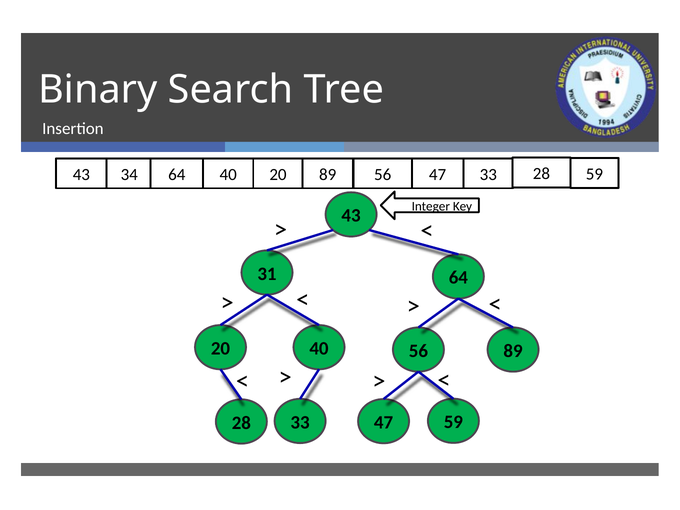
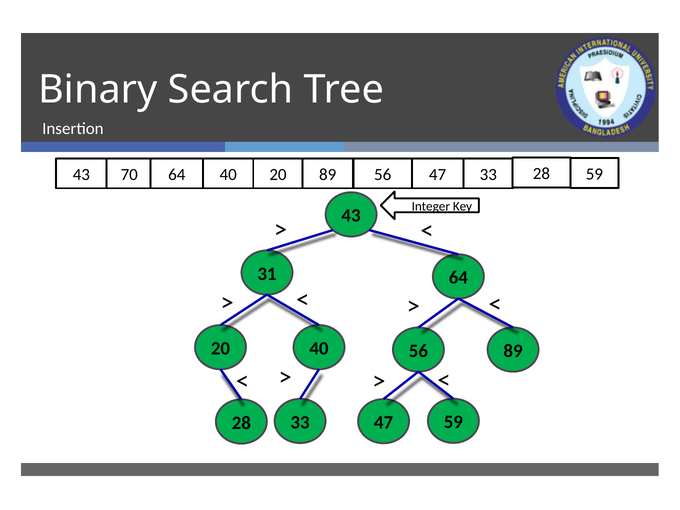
34: 34 -> 70 (129, 175)
